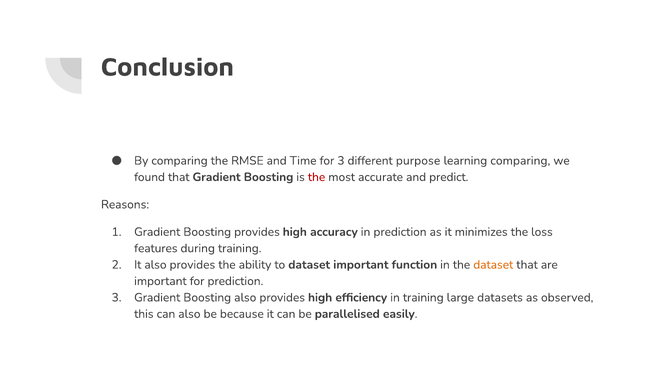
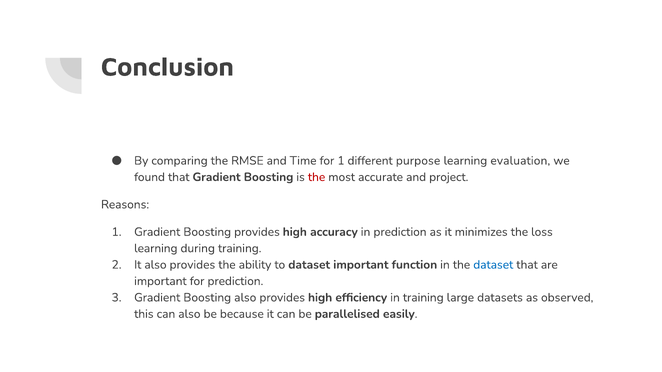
for 3: 3 -> 1 (341, 161)
learning comparing: comparing -> evaluation (520, 161)
predict: predict -> project (449, 177)
features: features -> learning (156, 249)
dataset colour: orange -> blue (493, 265)
